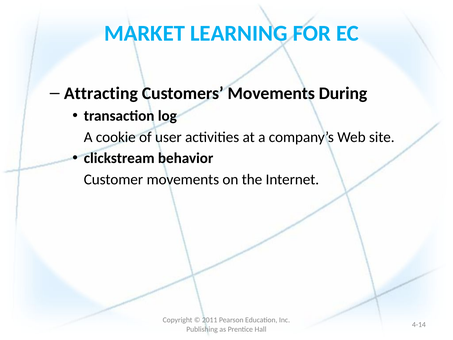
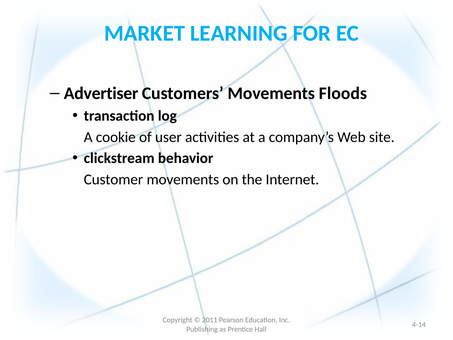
Attracting: Attracting -> Advertiser (101, 93)
During: During -> Floods (343, 93)
